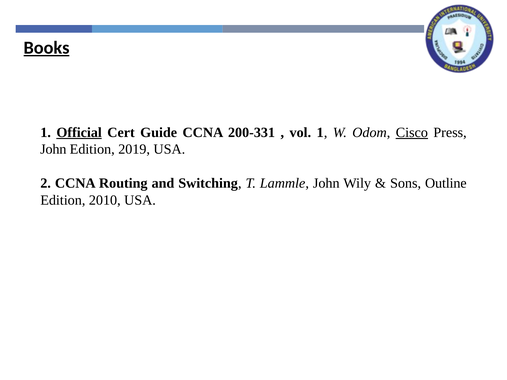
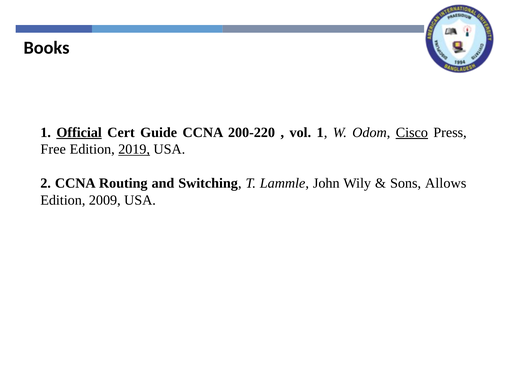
Books underline: present -> none (47, 48)
200-331: 200-331 -> 200-220 (252, 133)
John: John -> Free (53, 149)
2019 underline: none -> present (134, 149)
Outline: Outline -> Allows (446, 183)
2010: 2010 -> 2009 (105, 200)
